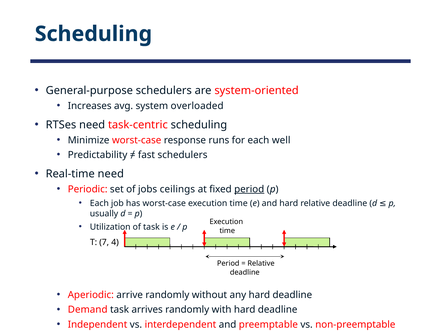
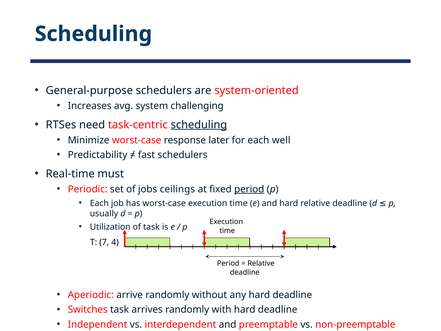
overloaded: overloaded -> challenging (197, 106)
scheduling underline: none -> present (199, 125)
runs: runs -> later (219, 140)
Real-time need: need -> must (111, 174)
Demand: Demand -> Switches (88, 309)
